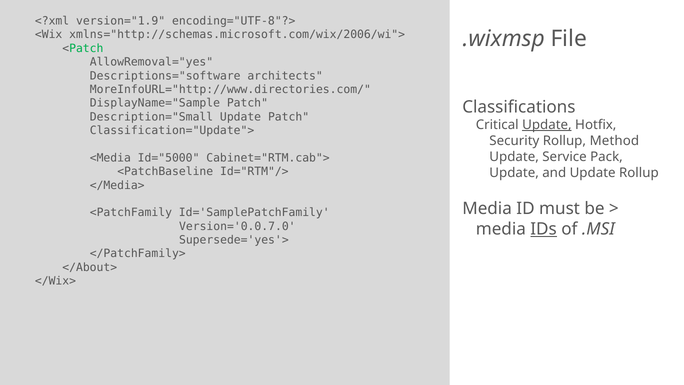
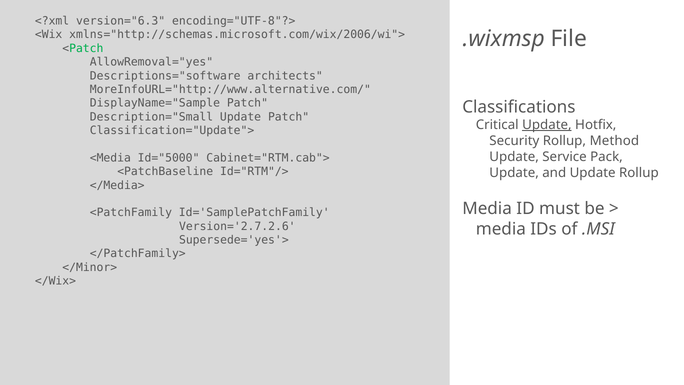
version="1.9: version="1.9 -> version="6.3 (121, 21)
MoreInfoURL="http://www.directories.com/: MoreInfoURL="http://www.directories.com/ -> MoreInfoURL="http://www.alternative.com/ (230, 89)
Version='0.0.7.0: Version='0.0.7.0 -> Version='2.7.2.6 (237, 226)
IDs underline: present -> none (544, 229)
</About>: </About> -> </Minor> (90, 267)
